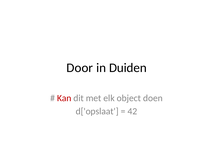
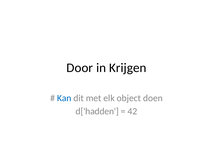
Duiden: Duiden -> Krijgen (128, 68)
Kan colour: red -> blue (64, 98)
d['opslaat: d['opslaat -> d['hadden (97, 111)
